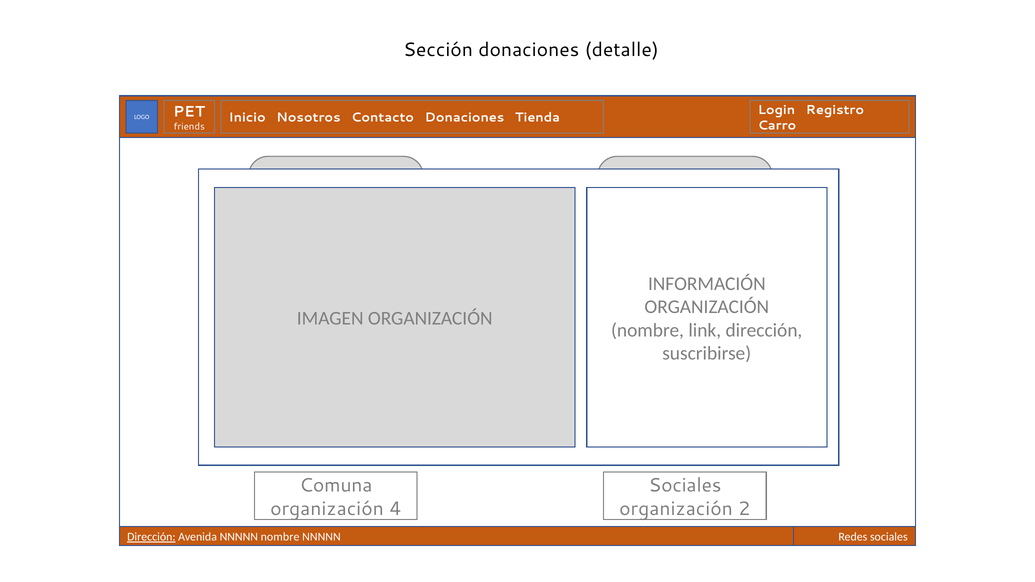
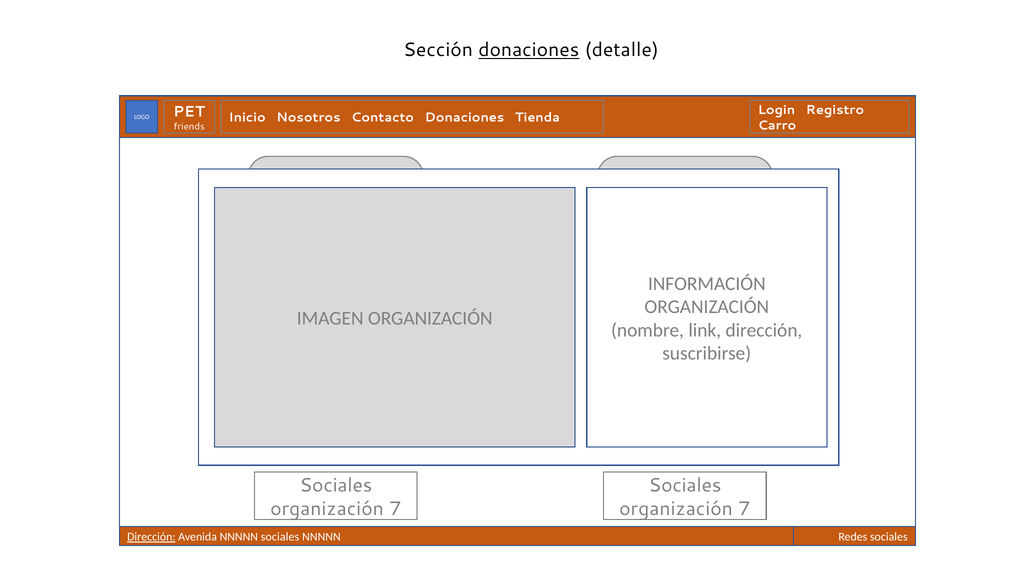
donaciones underline: none -> present (529, 50)
Comuna: Comuna -> Sociales (336, 486)
4: 4 -> 7 (395, 509)
2: 2 -> 7 (744, 509)
NNNNN nombre: nombre -> sociales (280, 537)
